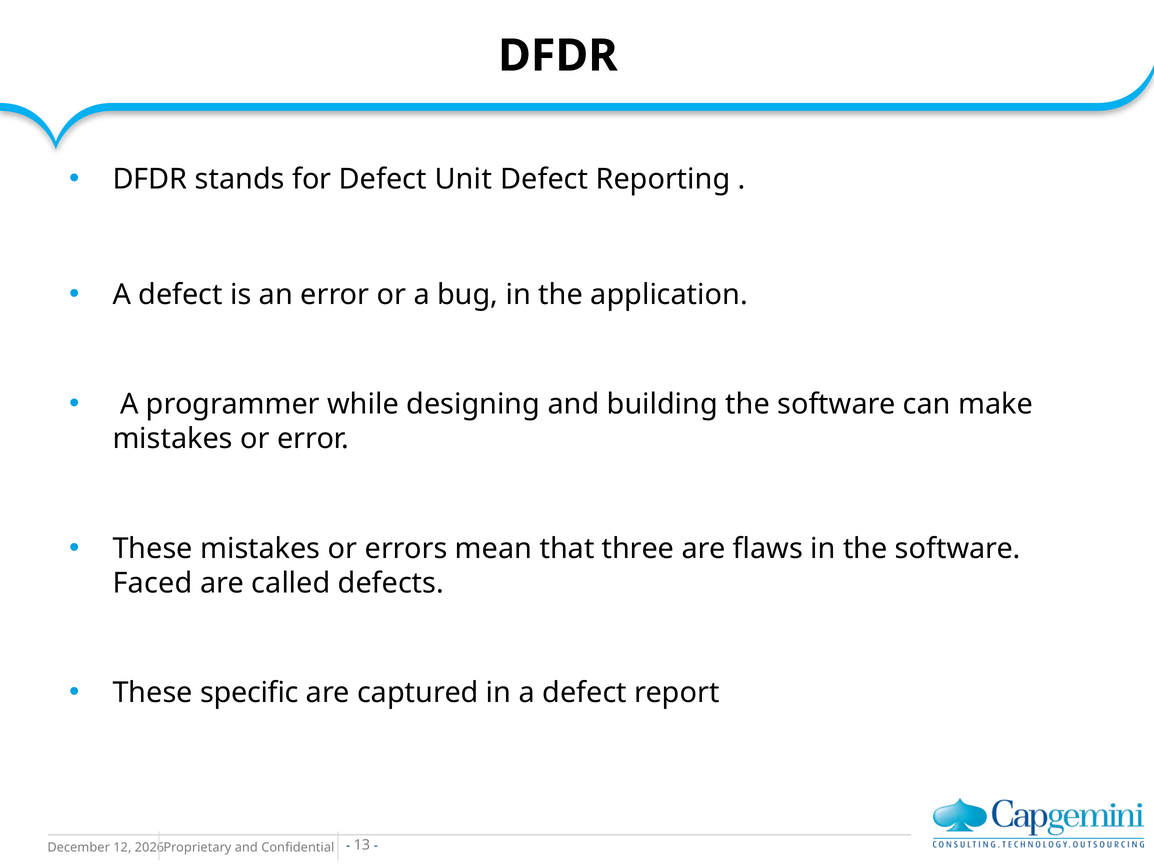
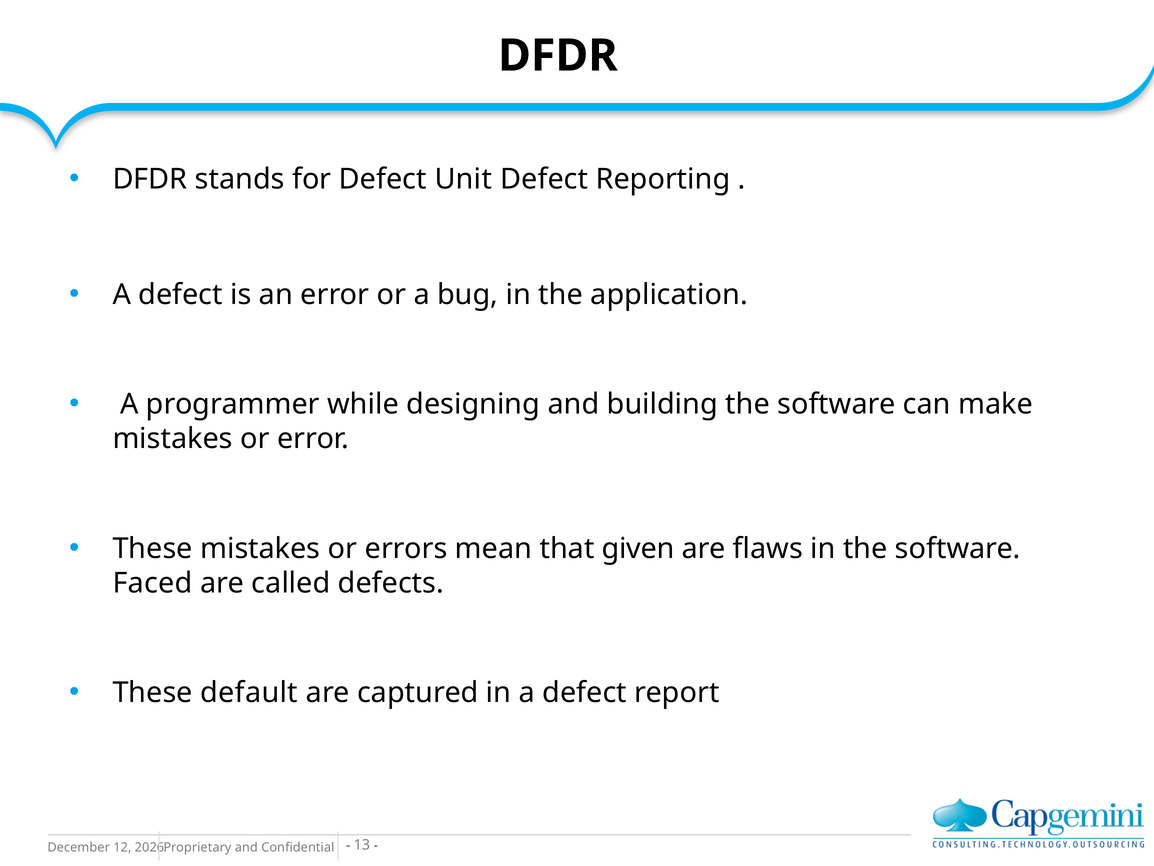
three: three -> given (638, 548)
specific: specific -> default (249, 693)
